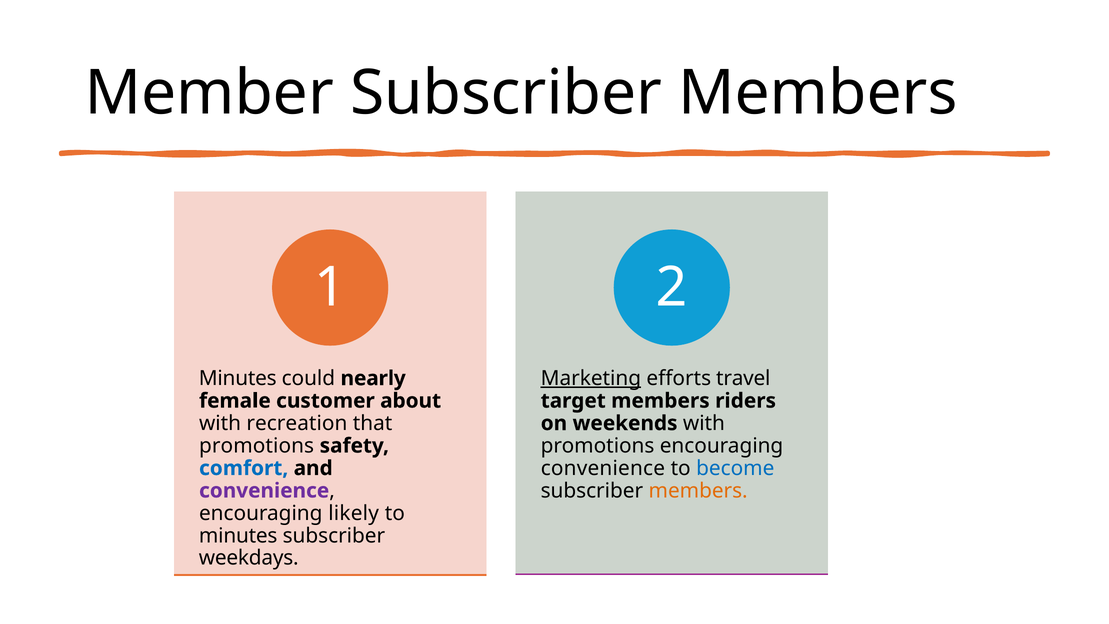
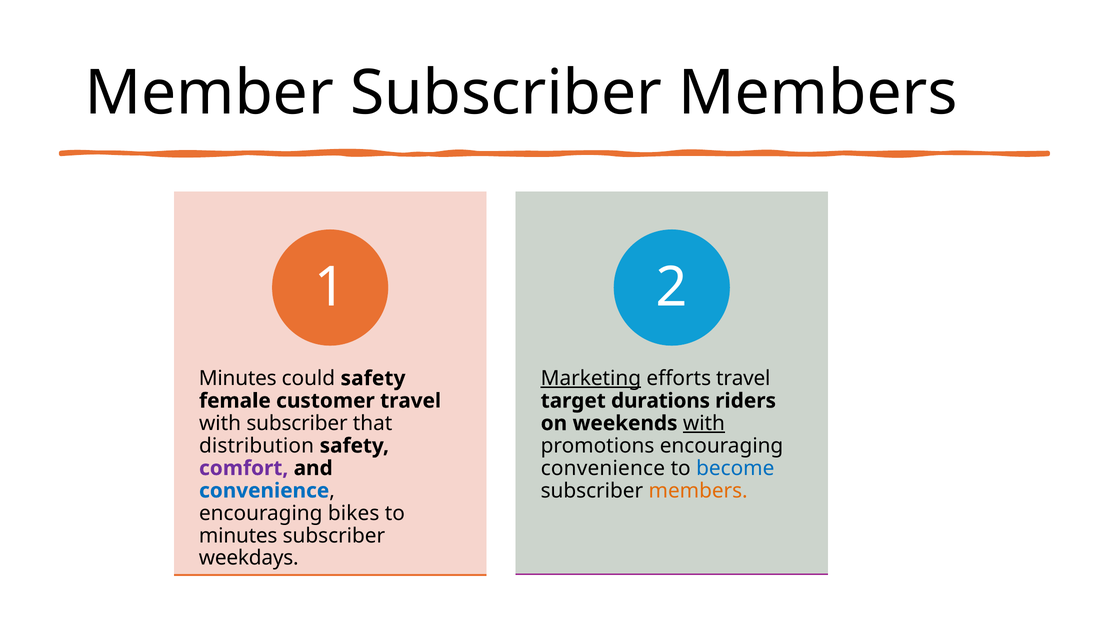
could nearly: nearly -> safety (373, 378)
customer about: about -> travel (411, 401)
target members: members -> durations (661, 401)
with recreation: recreation -> subscriber (297, 423)
with underline: none -> present (704, 423)
promotions: promotions -> distribution (257, 446)
comfort colour: blue -> purple (244, 468)
convenience colour: purple -> blue (264, 491)
likely: likely -> bikes (354, 513)
